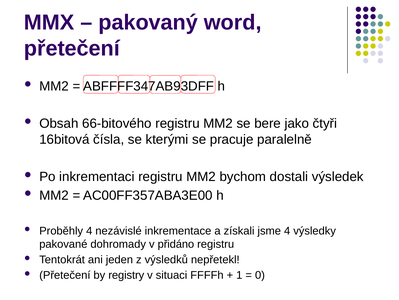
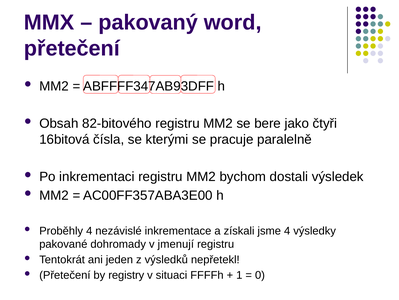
66-bitového: 66-bitového -> 82-bitového (117, 123)
přidáno: přidáno -> jmenují (176, 244)
